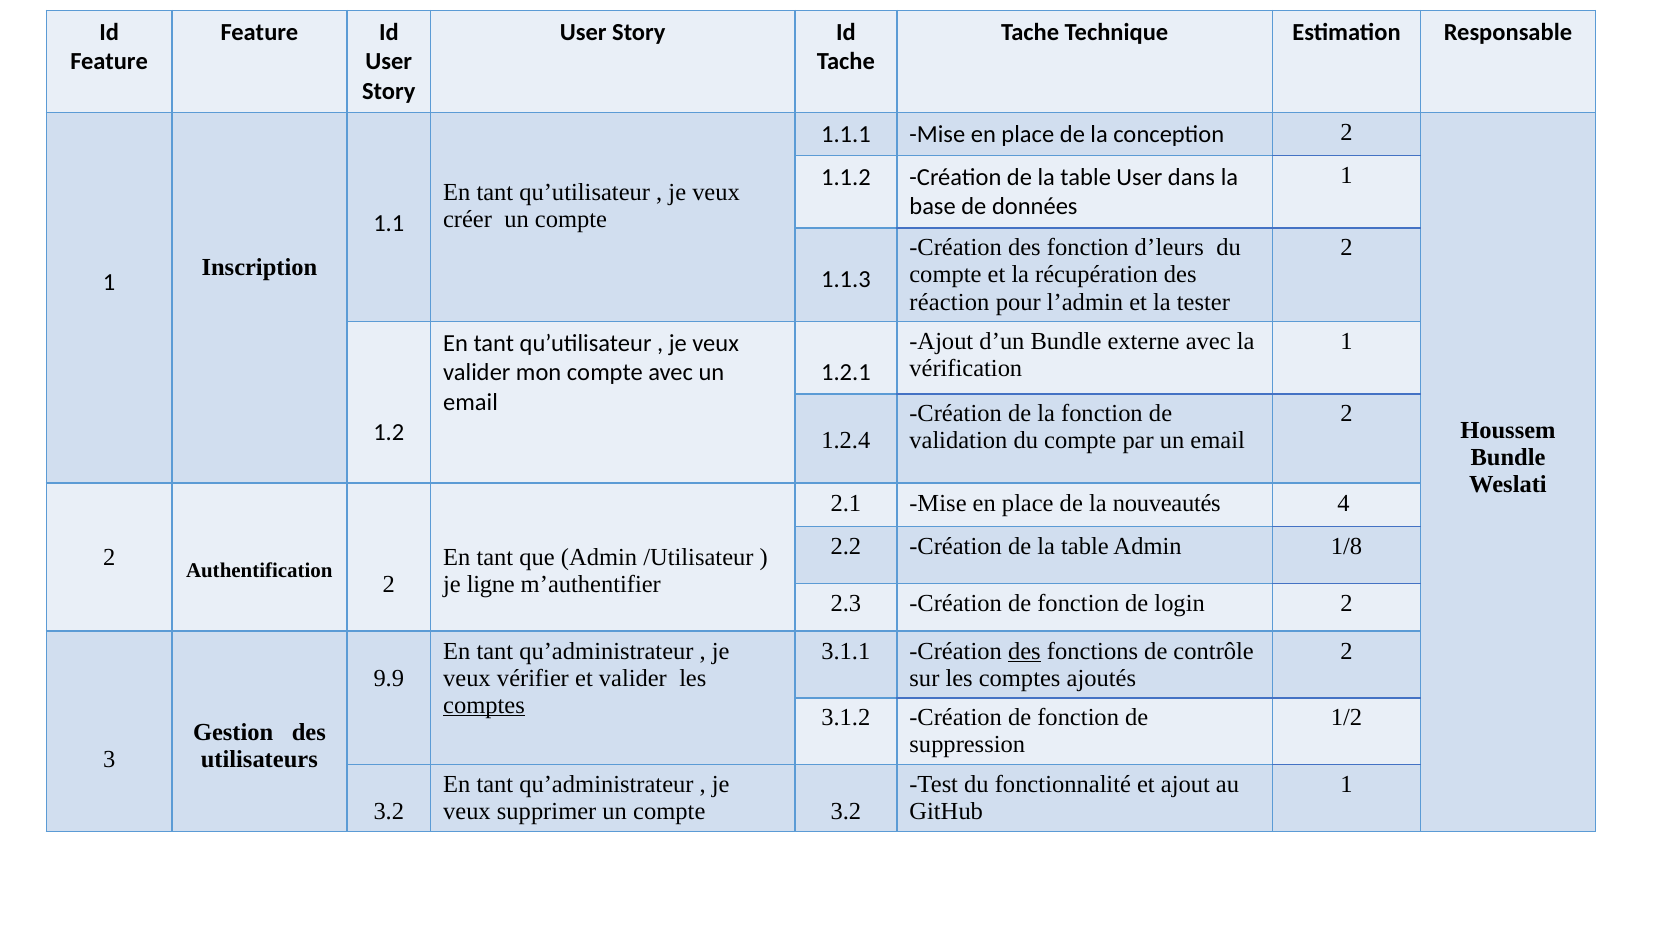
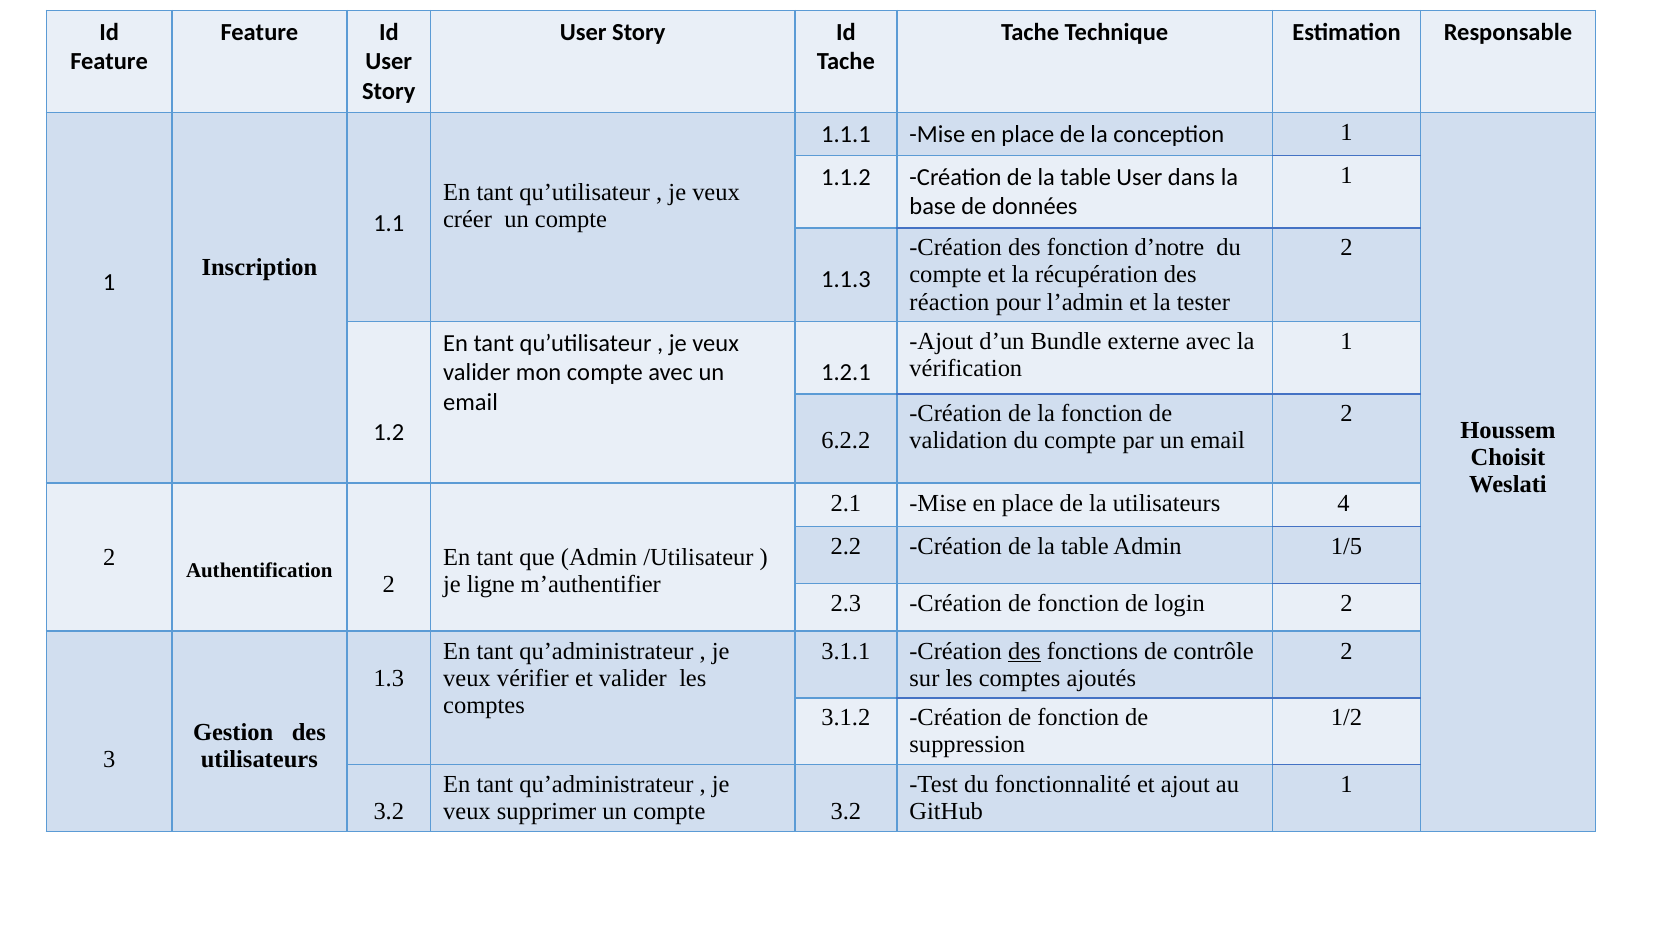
conception 2: 2 -> 1 (1347, 133)
d’leurs: d’leurs -> d’notre (1170, 248)
1.2.4: 1.2.4 -> 6.2.2 (846, 441)
Bundle: Bundle -> Choisit (1508, 457)
la nouveautés: nouveautés -> utilisateurs (1167, 503)
1/8: 1/8 -> 1/5 (1347, 547)
9.9: 9.9 -> 1.3 (389, 678)
comptes underline: present -> none (484, 706)
